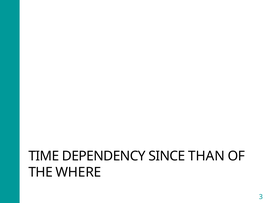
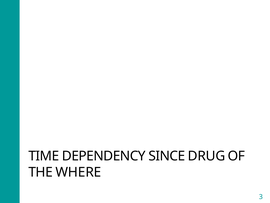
THAN: THAN -> DRUG (207, 156)
